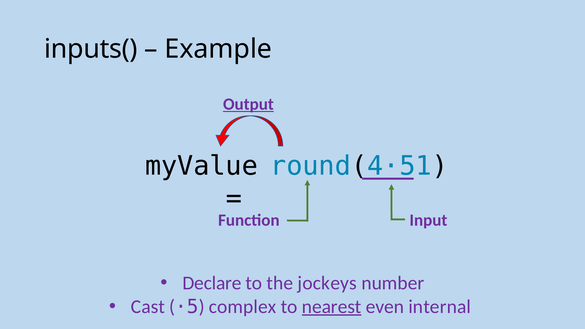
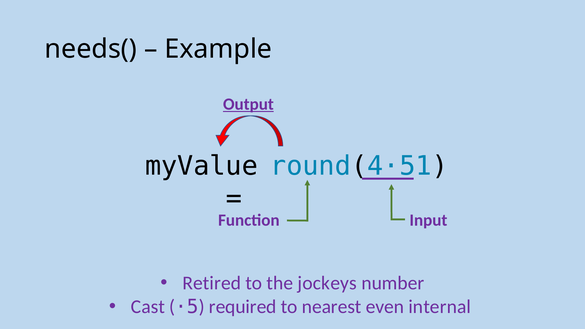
inputs(: inputs( -> needs( (91, 49)
Declare: Declare -> Retired (212, 283)
complex: complex -> required (243, 307)
nearest underline: present -> none (332, 307)
